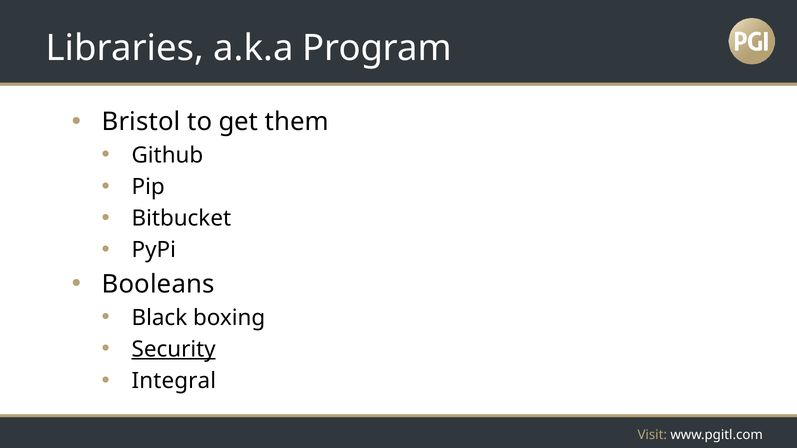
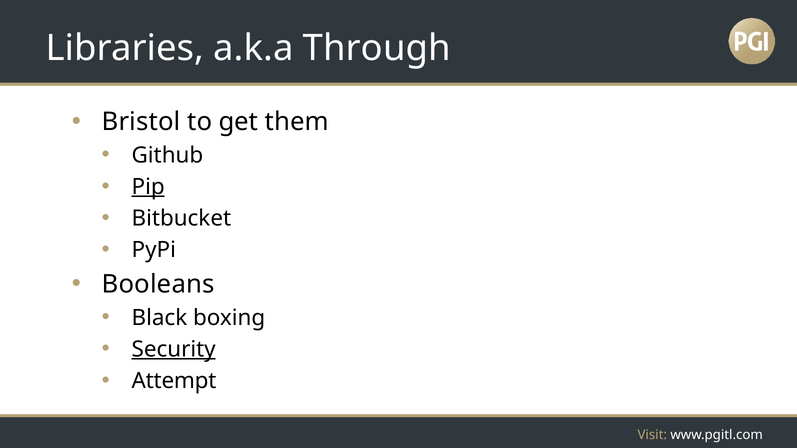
Program: Program -> Through (377, 48)
Pip underline: none -> present (148, 187)
Integral: Integral -> Attempt (174, 381)
